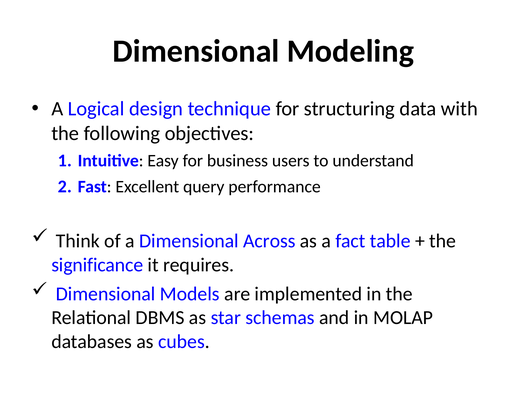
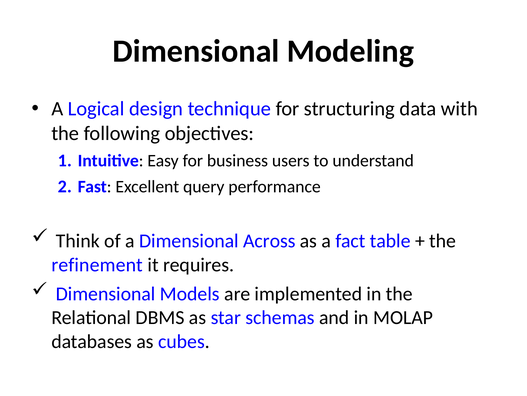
significance: significance -> refinement (97, 265)
